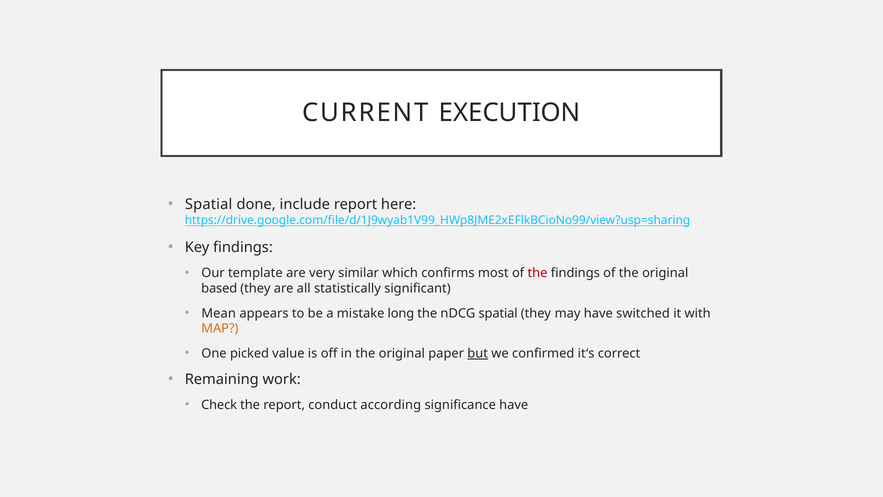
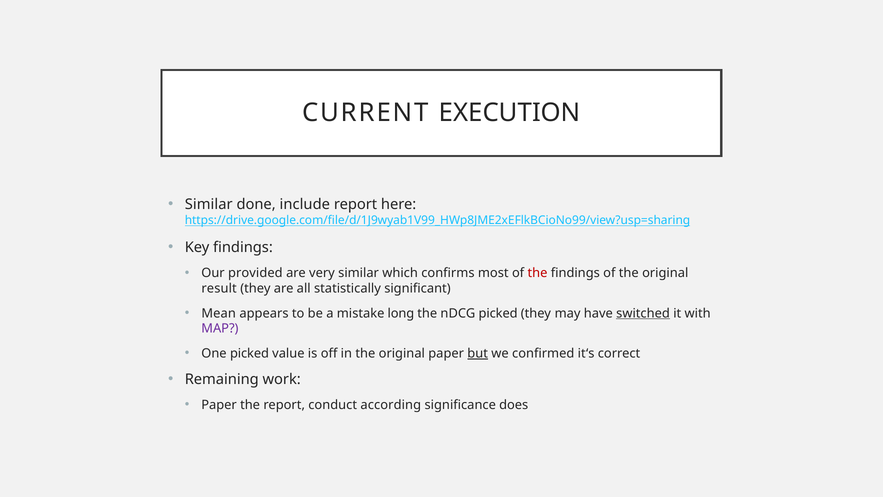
Spatial: Spatial -> Similar (209, 204)
template: template -> provided (255, 273)
based: based -> result (219, 288)
nDCG spatial: spatial -> picked (498, 313)
switched underline: none -> present (643, 313)
MAP colour: orange -> purple (220, 329)
Check: Check -> Paper (219, 405)
significance have: have -> does (514, 405)
